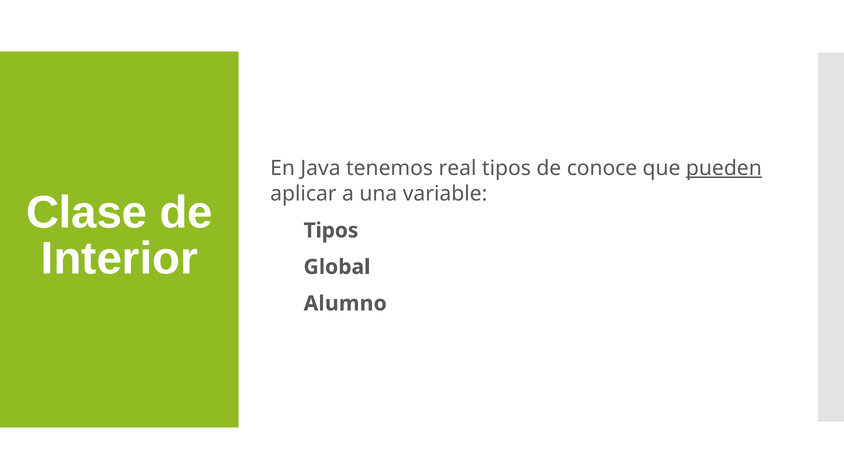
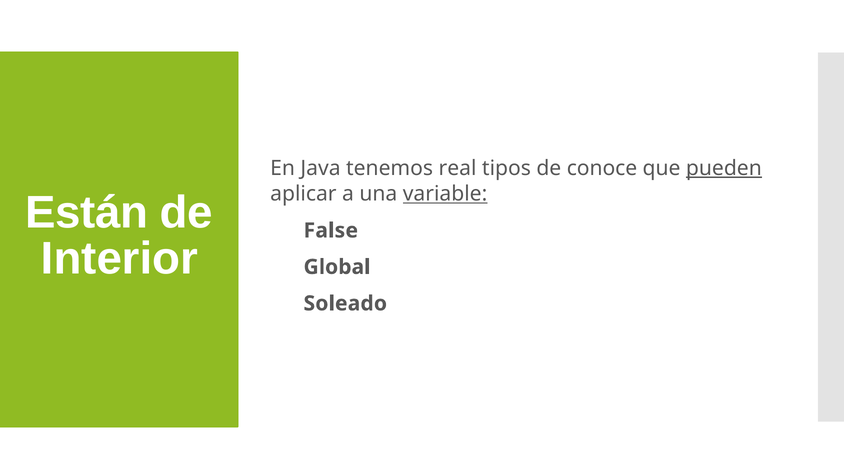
variable underline: none -> present (445, 194)
Clase: Clase -> Están (87, 213)
Tipos: Tipos -> False (331, 230)
Alumno: Alumno -> Soleado (345, 303)
